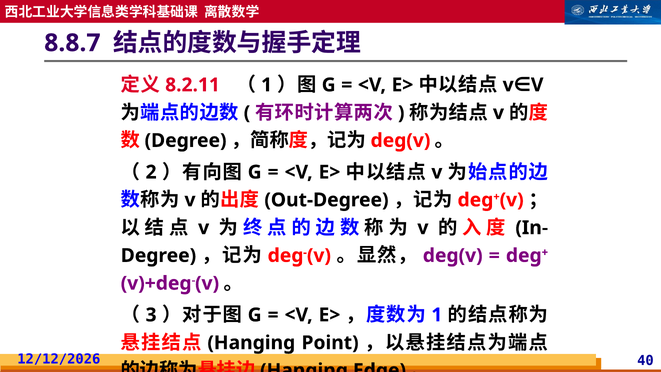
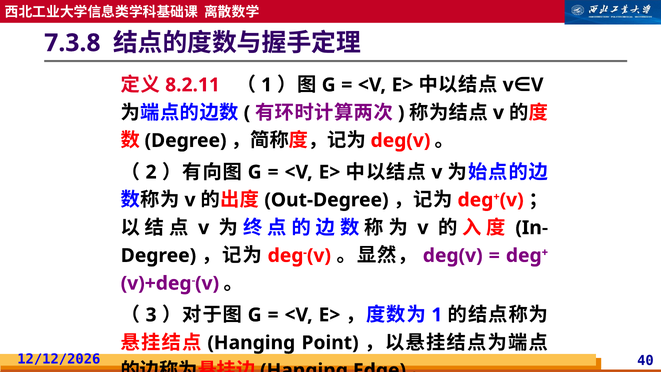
8.8.7: 8.8.7 -> 7.3.8 (72, 43)
